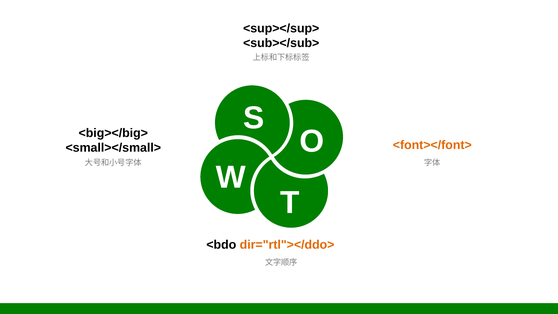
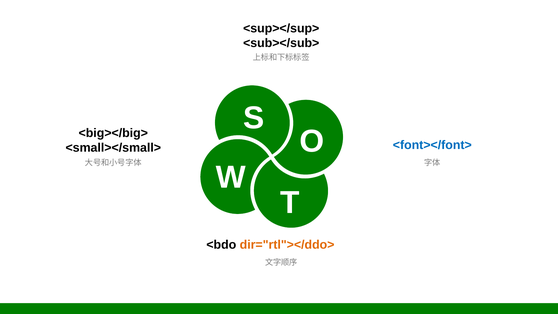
<font></font> colour: orange -> blue (432, 145)
